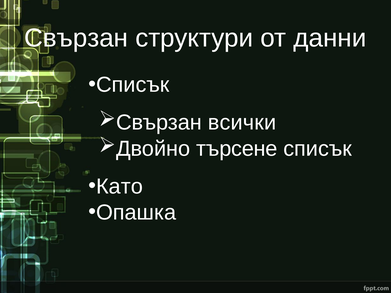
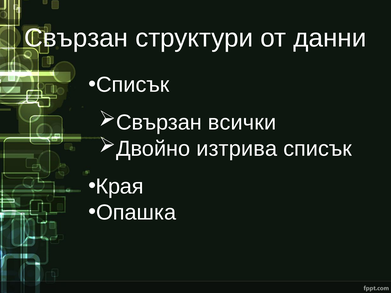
търсене: търсене -> изтрива (237, 149)
Като: Като -> Края (120, 187)
